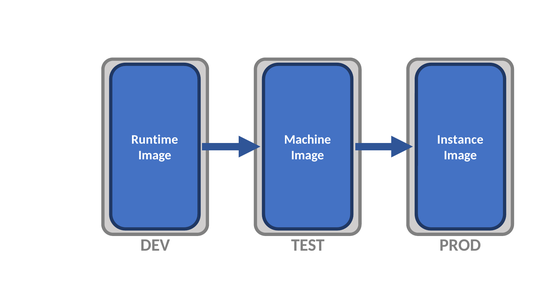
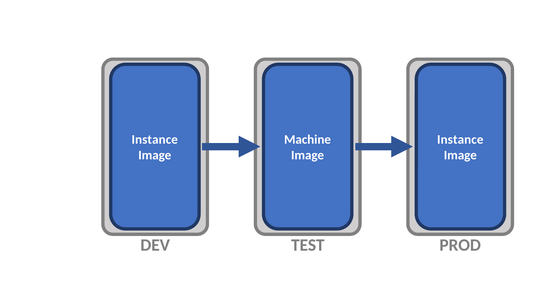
Runtime: Runtime -> Instance (155, 140)
